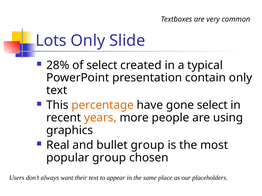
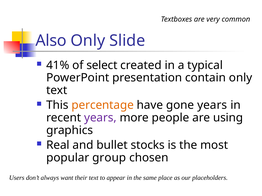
Lots: Lots -> Also (51, 41)
28%: 28% -> 41% (58, 65)
gone select: select -> years (212, 105)
years colour: orange -> purple (100, 118)
bullet group: group -> stocks (148, 146)
